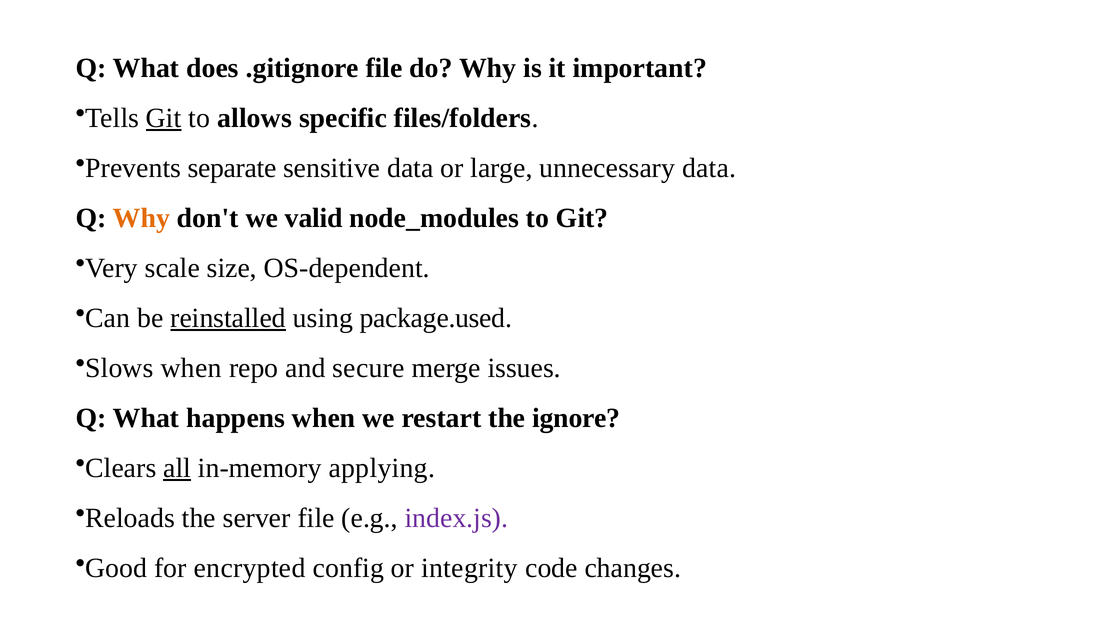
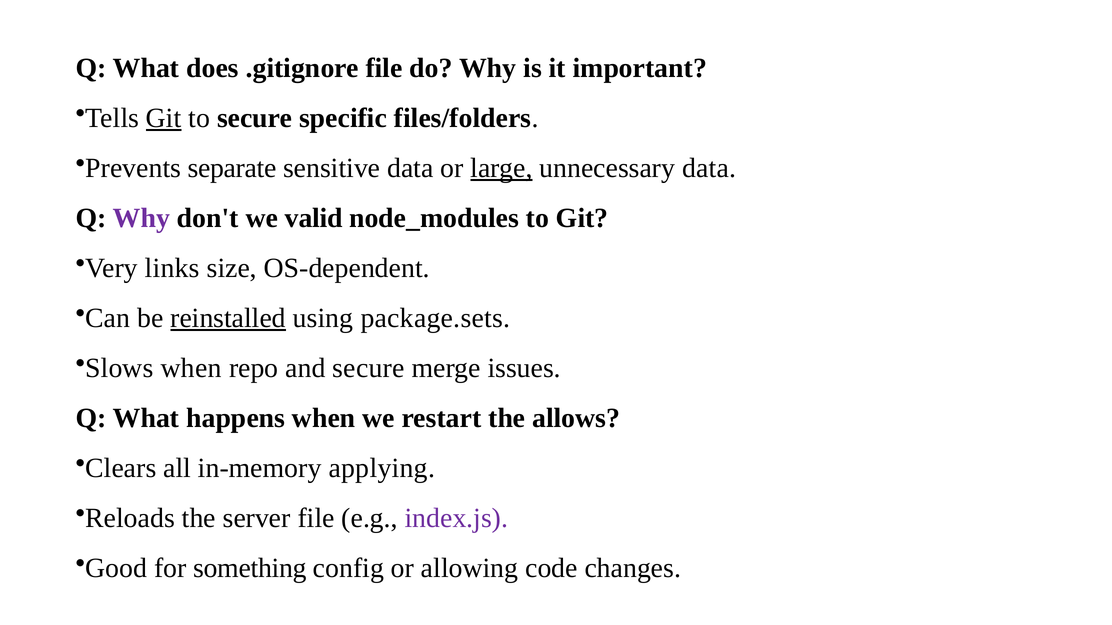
to allows: allows -> secure (255, 118)
large underline: none -> present (501, 168)
Why colour: orange -> purple (141, 218)
scale: scale -> links (172, 268)
package.used: package.used -> package.sets (435, 318)
ignore: ignore -> allows (576, 418)
all underline: present -> none (177, 468)
encrypted: encrypted -> something (250, 569)
integrity: integrity -> allowing (470, 569)
